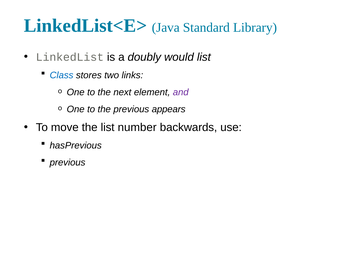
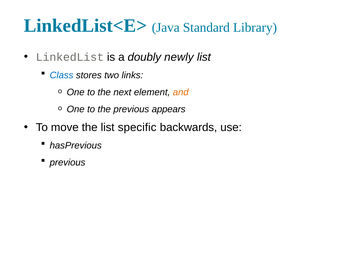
would: would -> newly (179, 57)
and colour: purple -> orange (181, 92)
number: number -> specific (137, 127)
